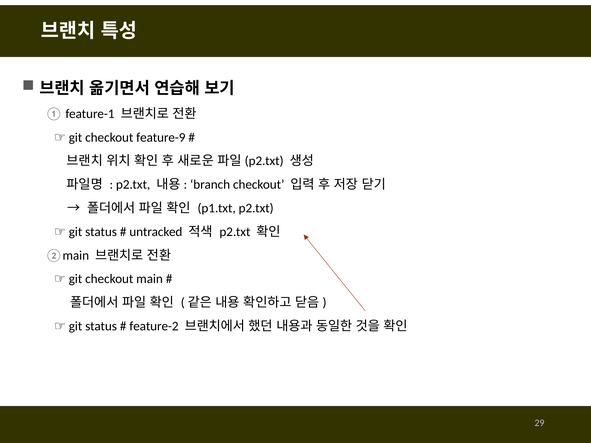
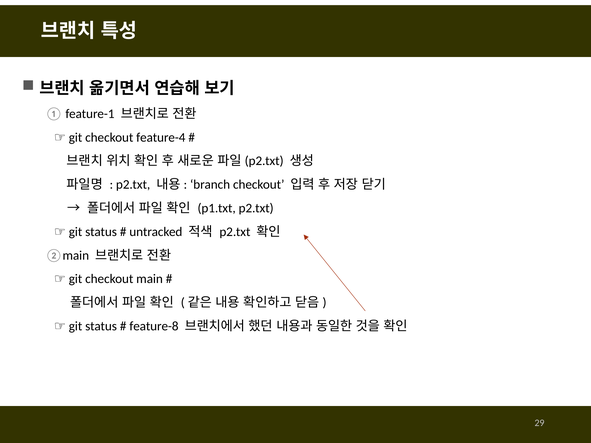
feature-9: feature-9 -> feature-4 (161, 137)
feature-2: feature-2 -> feature-8 (154, 326)
